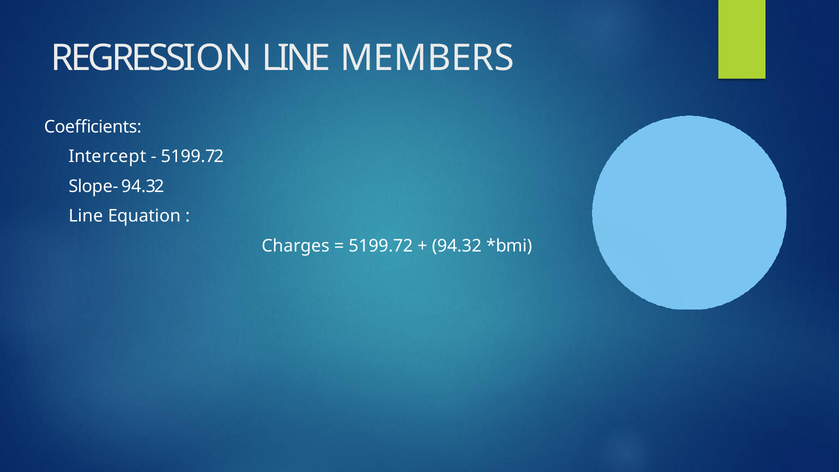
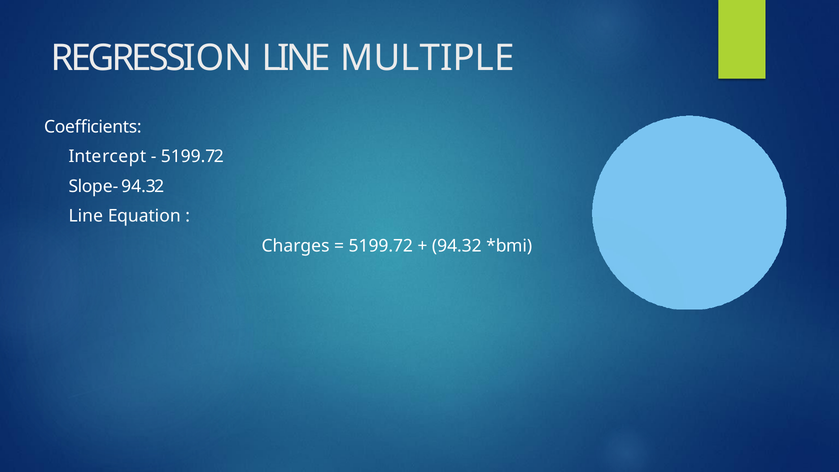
MEMBERS: MEMBERS -> MULTIPLE (427, 58)
